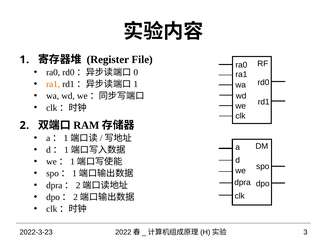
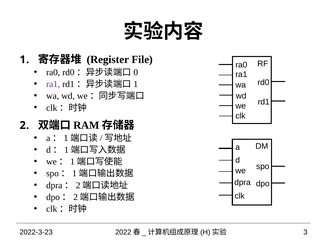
ra1 colour: orange -> purple (53, 84)
